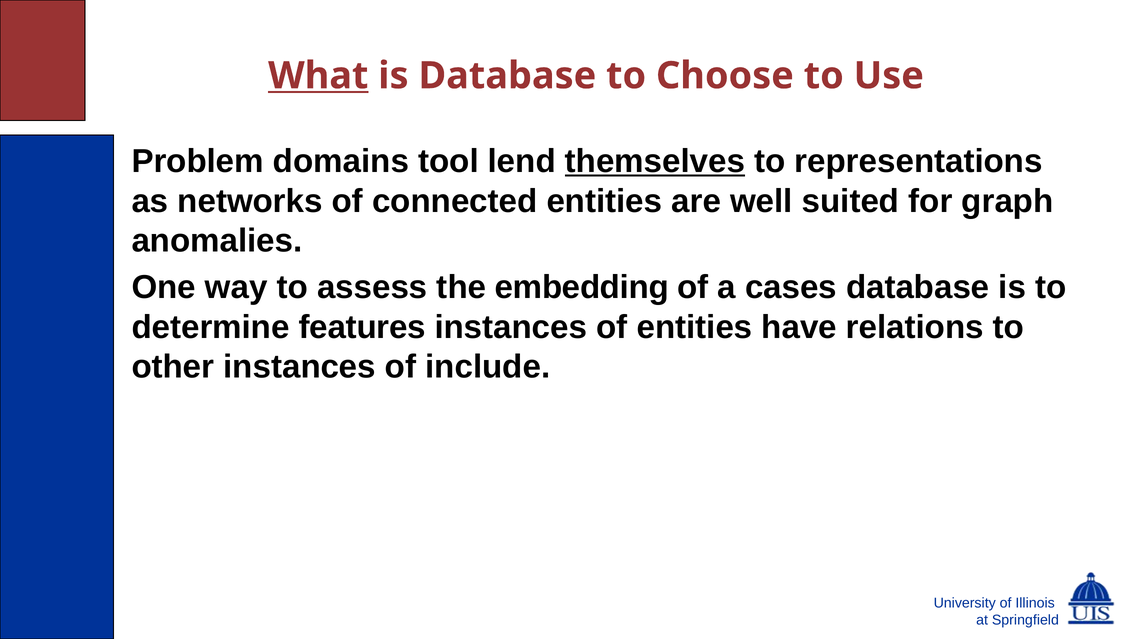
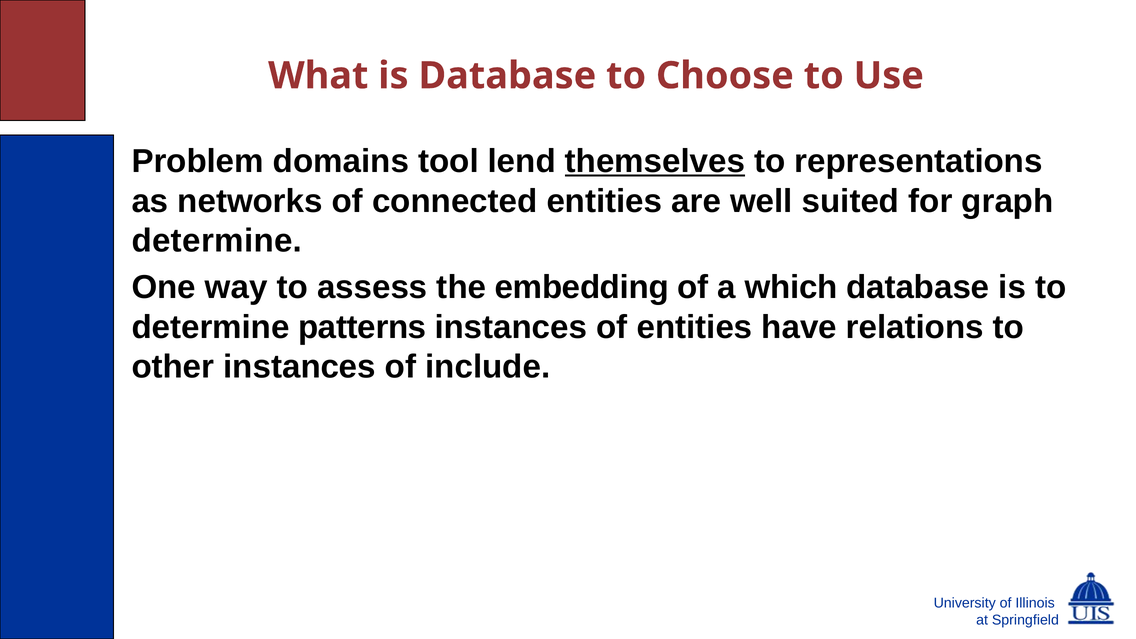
What underline: present -> none (318, 76)
anomalies: anomalies -> determine (217, 241)
cases: cases -> which (791, 287)
features: features -> patterns (362, 327)
